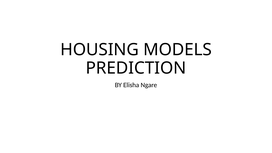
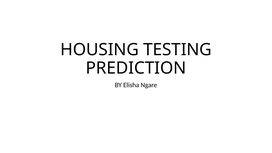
MODELS: MODELS -> TESTING (178, 50)
